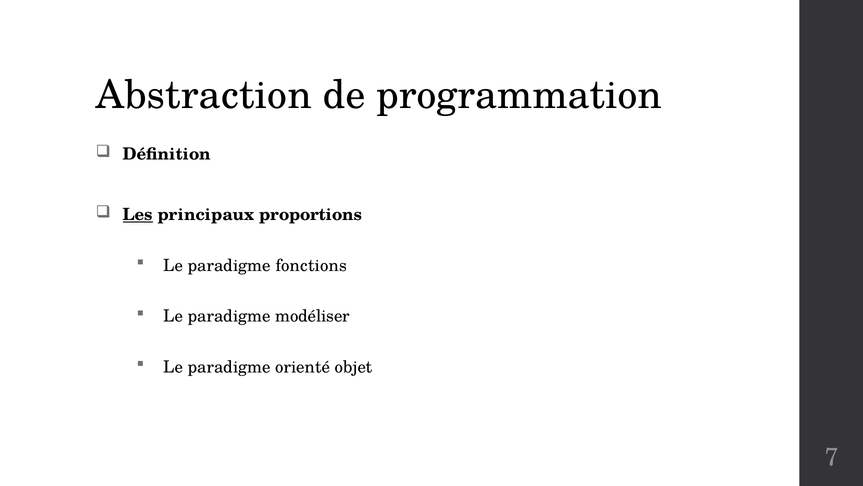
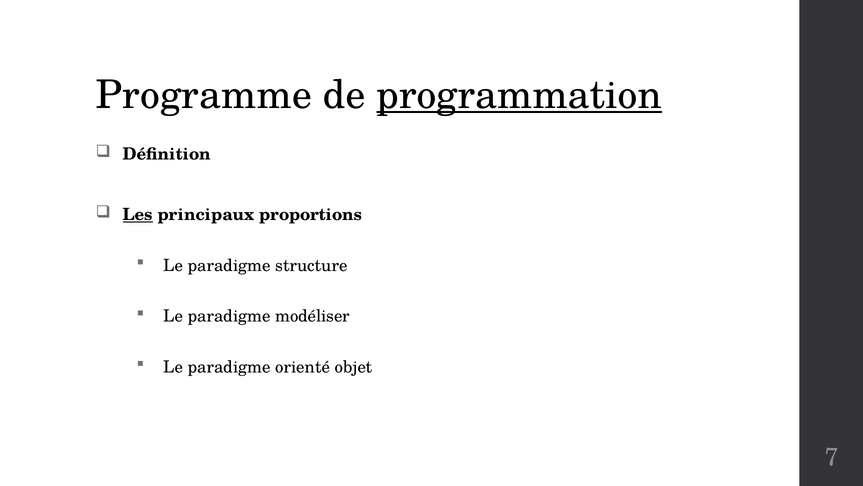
Abstraction: Abstraction -> Programme (204, 95)
programmation underline: none -> present (519, 95)
fonctions: fonctions -> structure (311, 265)
